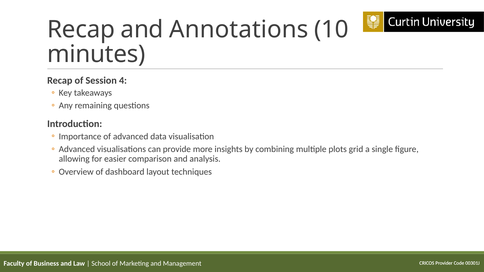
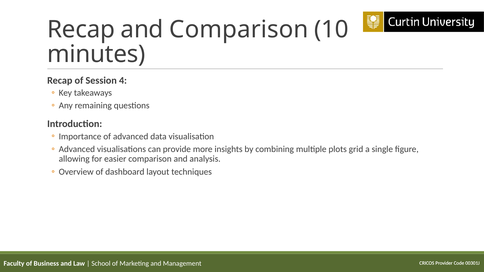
and Annotations: Annotations -> Comparison (239, 30)
